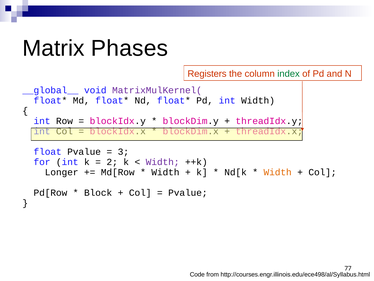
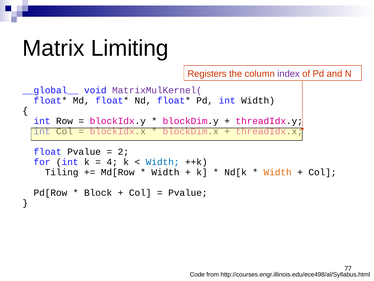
Phases: Phases -> Limiting (130, 48)
index colour: green -> purple (289, 74)
3: 3 -> 2 (123, 151)
2: 2 -> 4 (112, 162)
Width colour: purple -> blue (163, 162)
Longer: Longer -> Tiling (62, 172)
